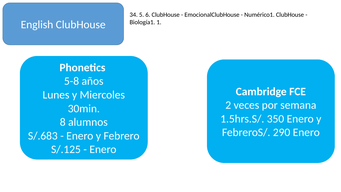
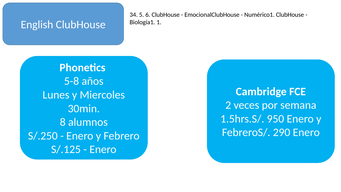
350: 350 -> 950 (275, 119)
S/.683: S/.683 -> S/.250 (43, 136)
